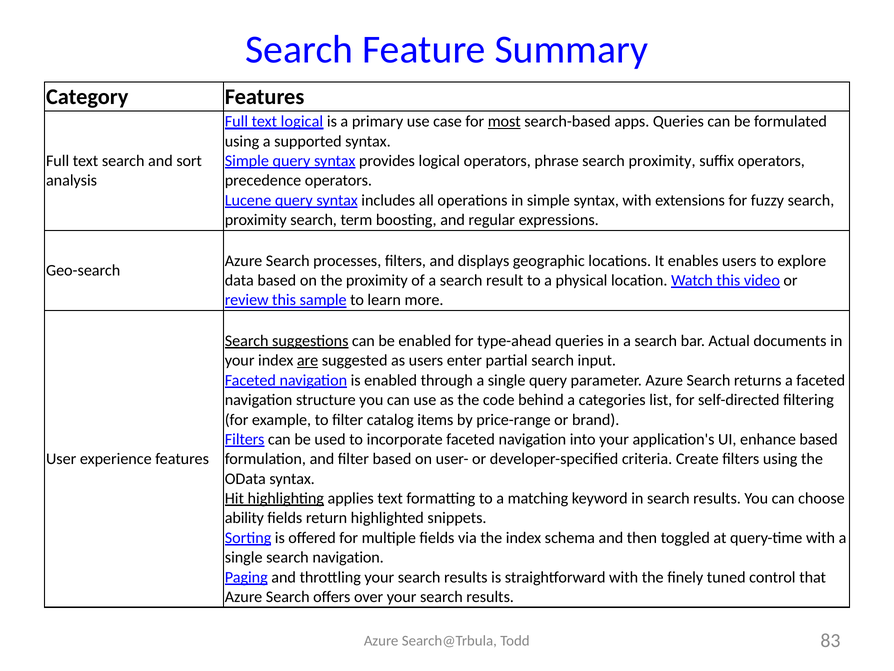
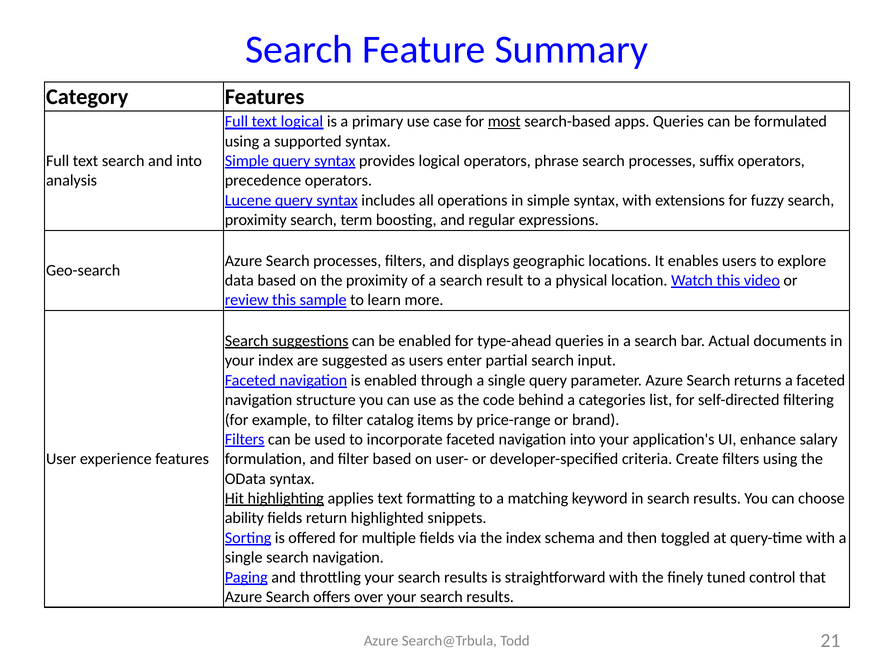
and sort: sort -> into (189, 161)
phrase search proximity: proximity -> processes (662, 161)
are underline: present -> none (308, 360)
enhance based: based -> salary (819, 439)
83: 83 -> 21 (830, 640)
